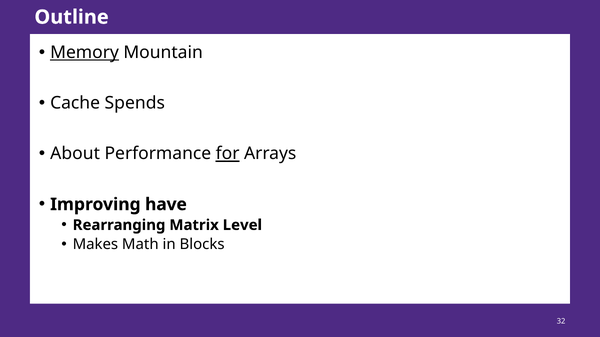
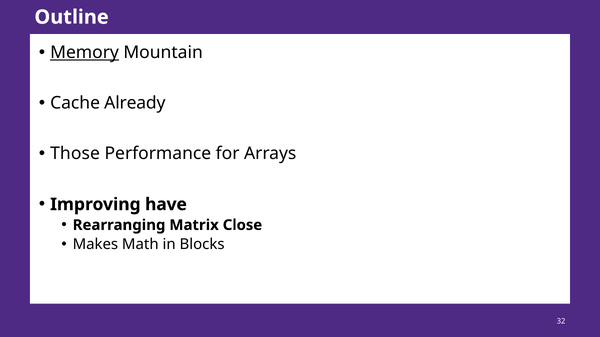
Spends: Spends -> Already (135, 103)
About: About -> Those (75, 154)
for underline: present -> none (228, 154)
Level: Level -> Close (242, 225)
